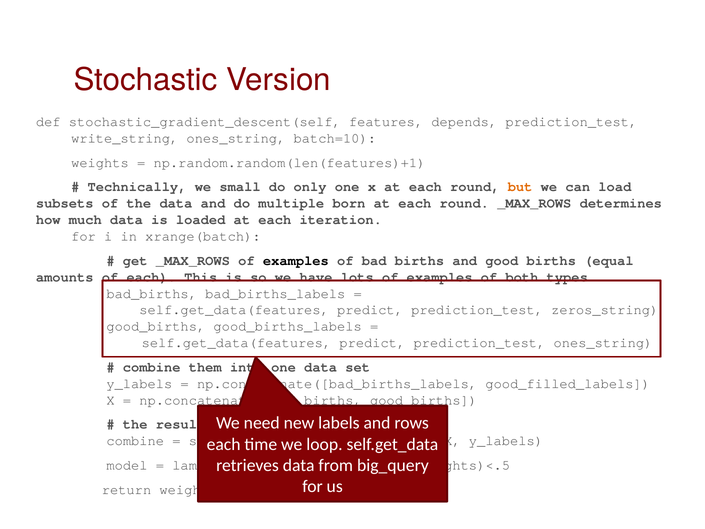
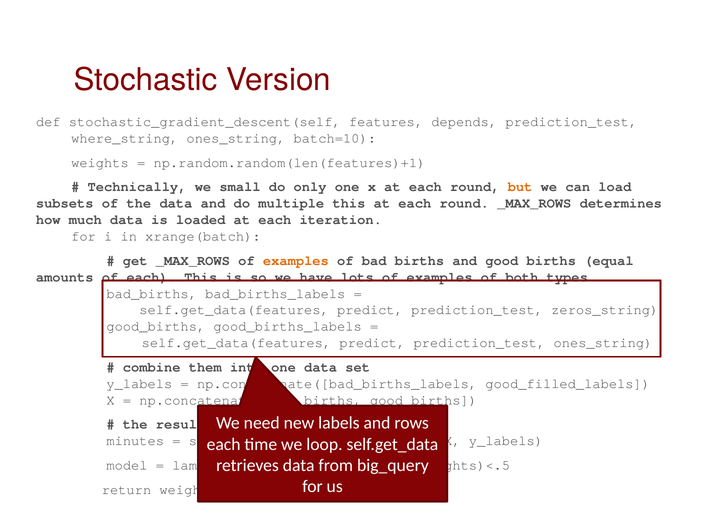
write_string: write_string -> where_string (125, 138)
multiple born: born -> this (349, 203)
examples colour: black -> orange (296, 260)
combine: combine -> minutes (135, 441)
